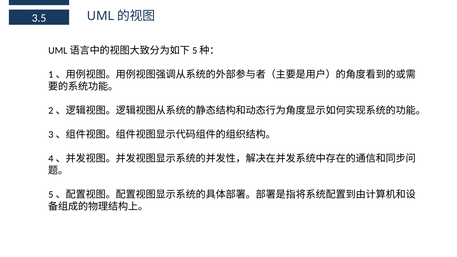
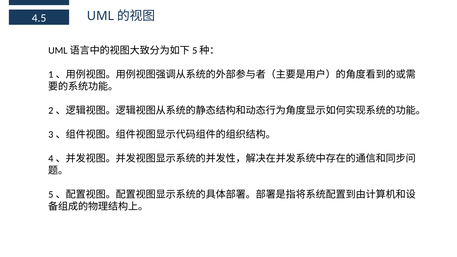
3.5: 3.5 -> 4.5 (39, 18)
